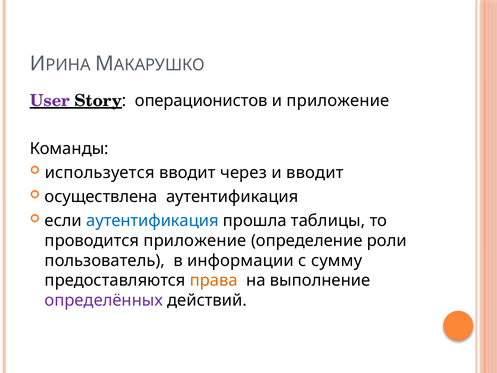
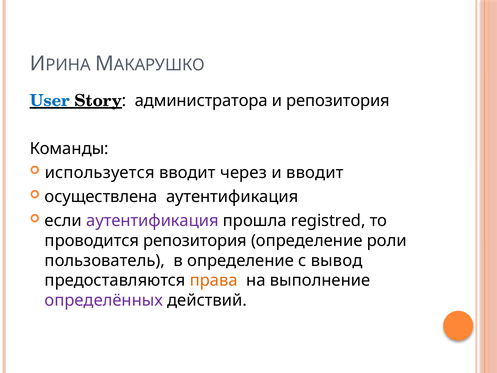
User colour: purple -> blue (50, 101)
операционистов: операционистов -> администратора (201, 101)
и приложение: приложение -> репозитория (338, 101)
аутентификация colour: blue -> purple (152, 221)
таблицы: таблицы -> registred (328, 221)
проводится приложение: приложение -> репозитория (195, 241)
в информации: информации -> определение (241, 260)
сумму: сумму -> вывод (337, 260)
